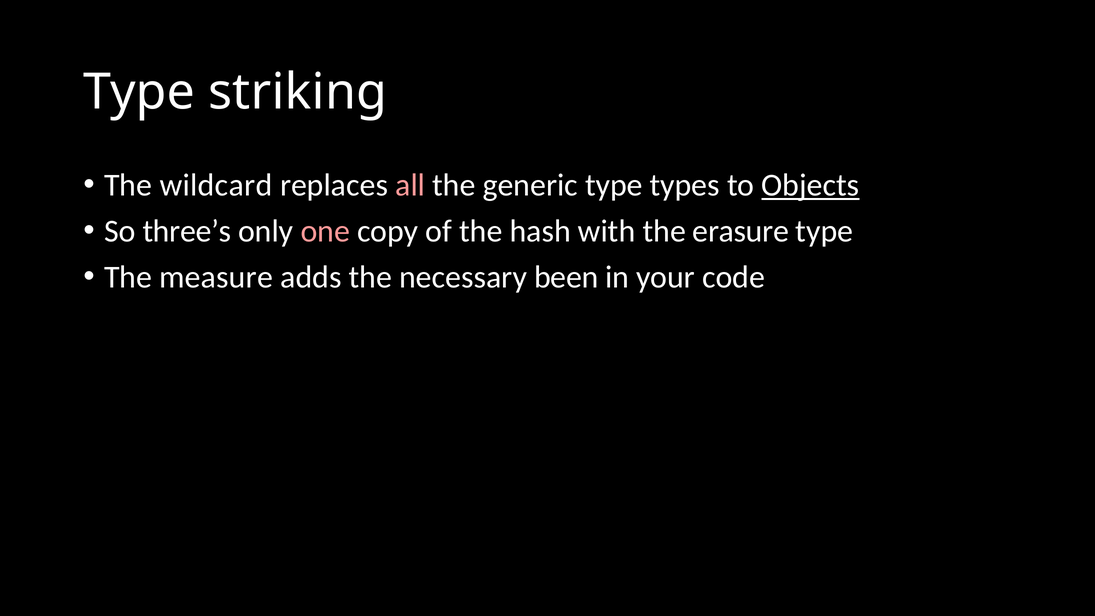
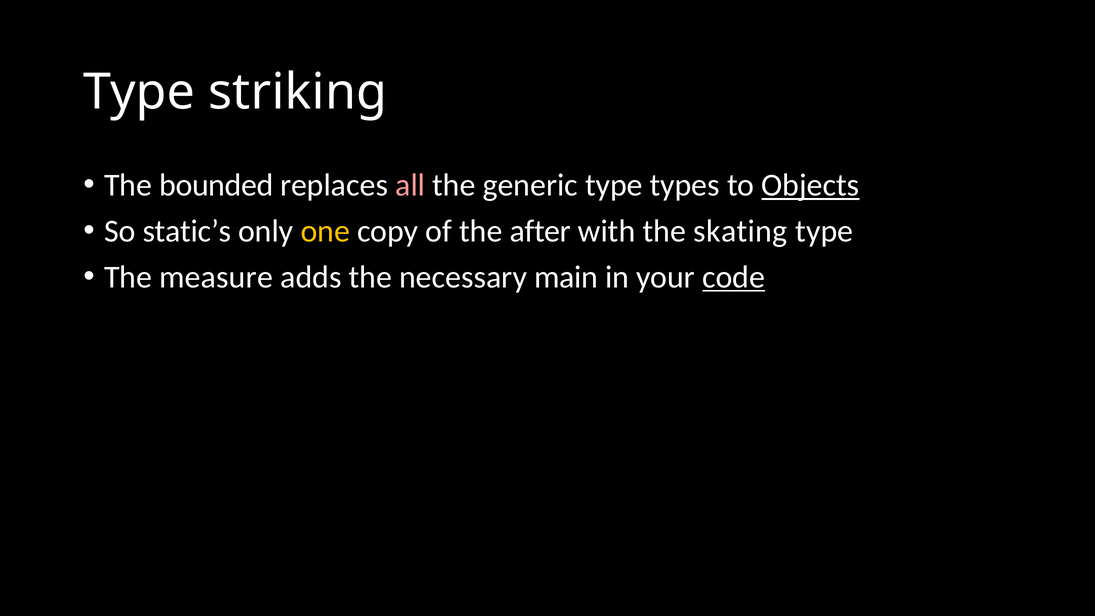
wildcard: wildcard -> bounded (216, 185)
three’s: three’s -> static’s (187, 231)
one colour: pink -> yellow (325, 231)
hash: hash -> after (540, 231)
erasure: erasure -> skating (740, 231)
been: been -> main (566, 277)
code underline: none -> present (734, 277)
